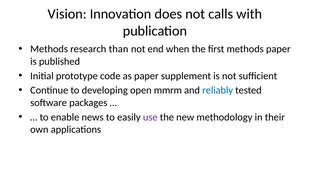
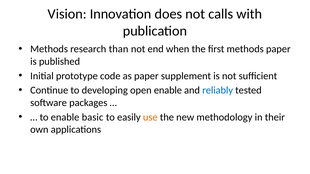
open mmrm: mmrm -> enable (168, 90)
news: news -> basic (93, 117)
use colour: purple -> orange (150, 117)
